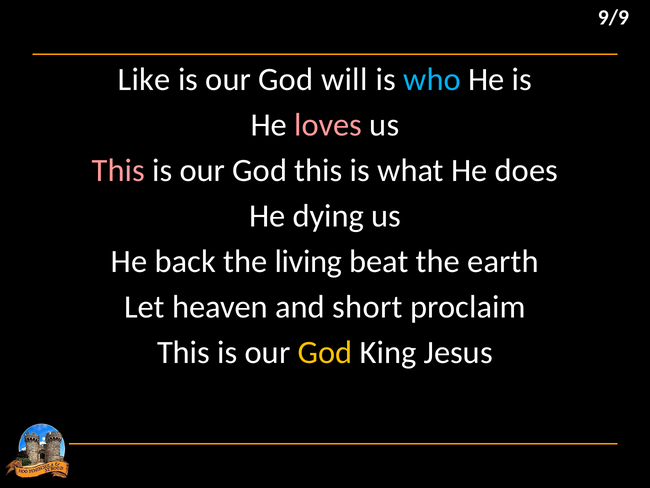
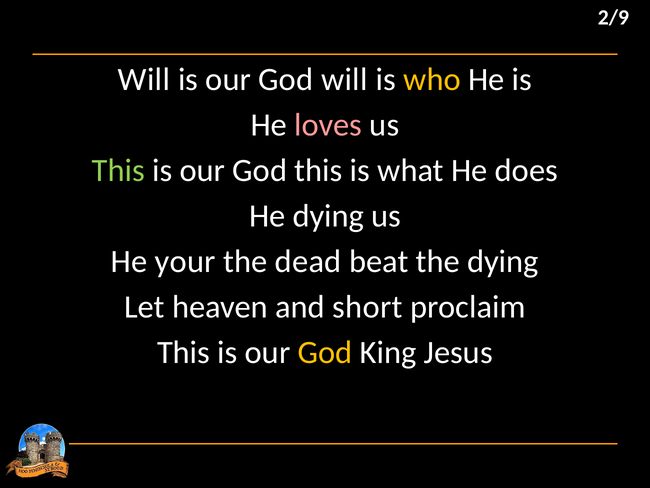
9/9: 9/9 -> 2/9 (613, 18)
Like: Like -> Will (144, 79)
who colour: light blue -> yellow (432, 79)
This colour: pink -> light green (118, 170)
back: back -> your (185, 261)
living: living -> dead (308, 261)
the earth: earth -> dying (503, 261)
